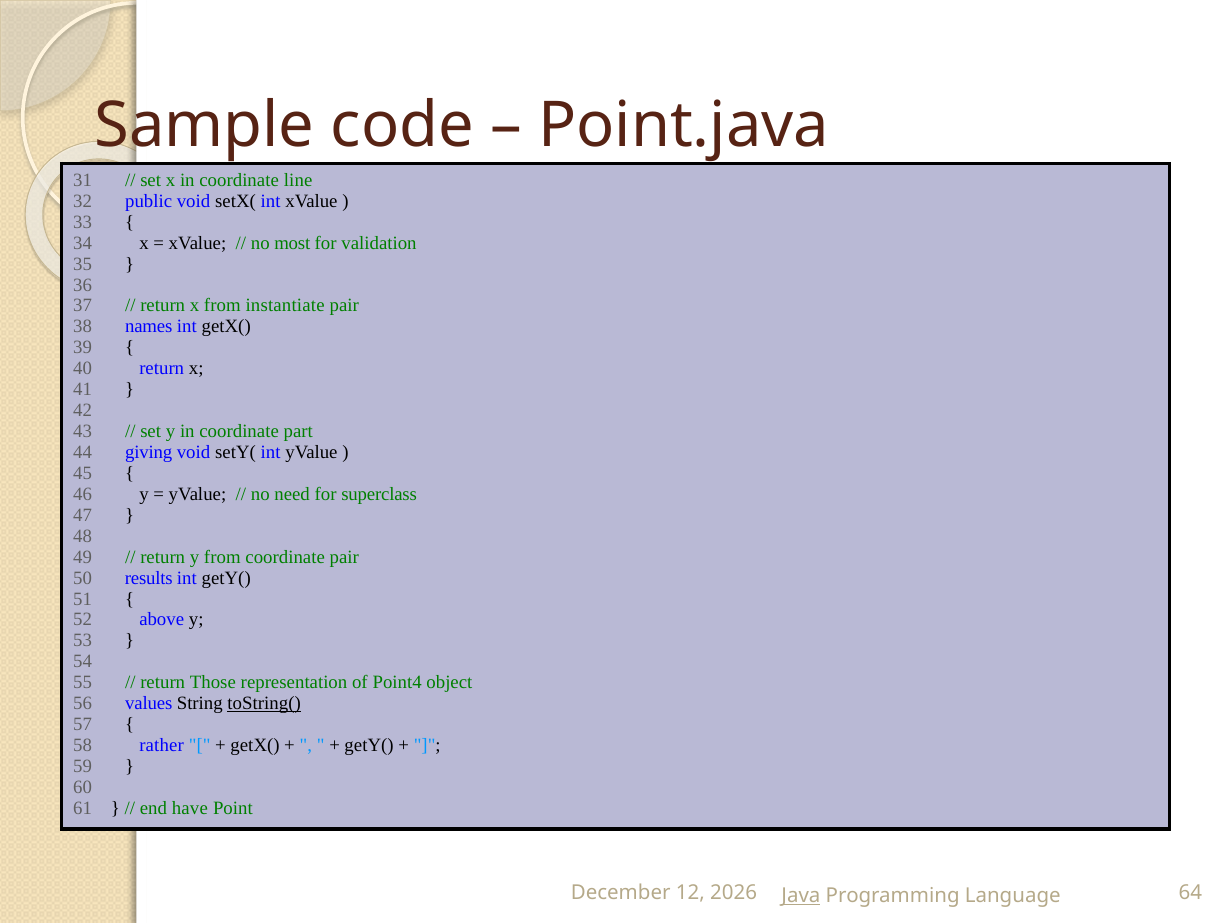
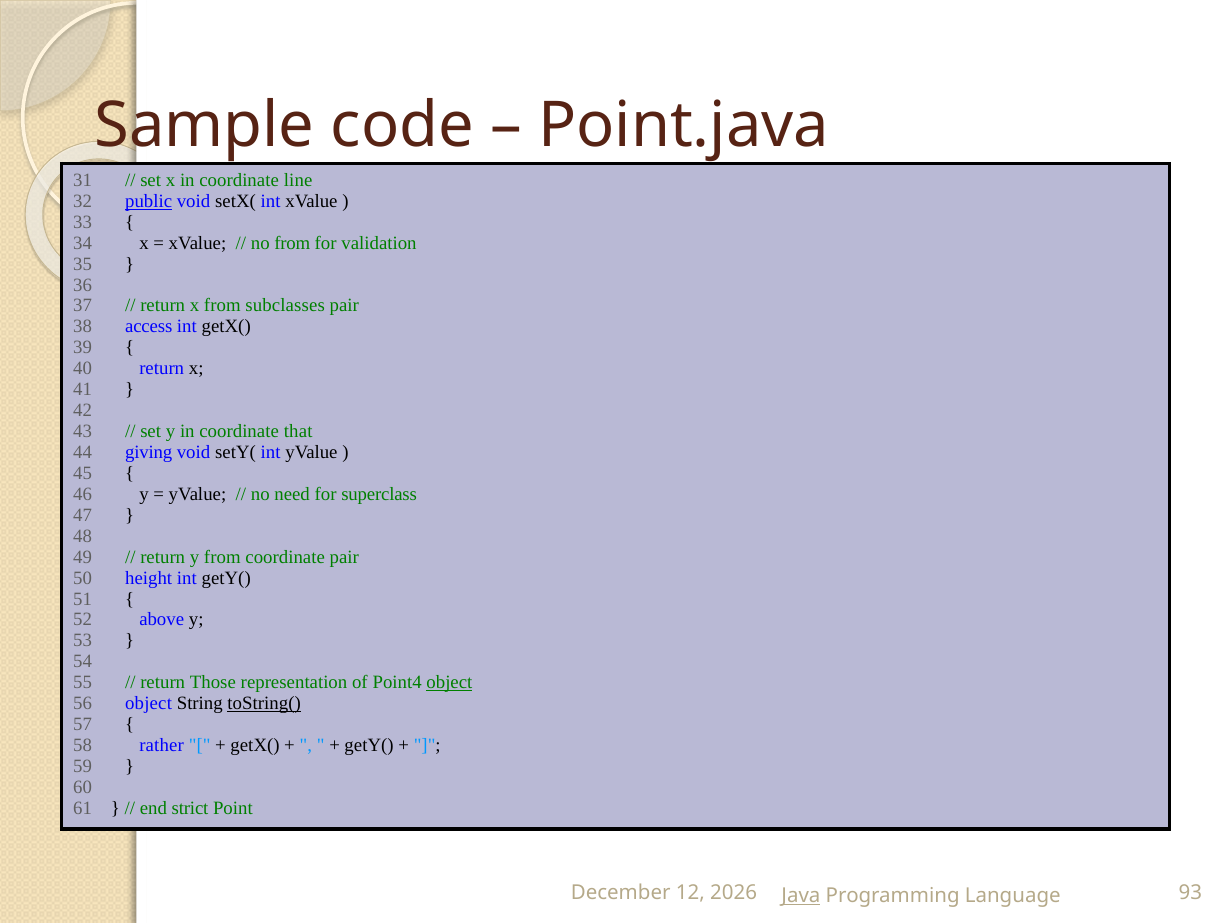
public underline: none -> present (149, 201)
no most: most -> from (292, 243)
instantiate: instantiate -> subclasses (285, 306)
names: names -> access (149, 327)
part: part -> that (298, 431)
results: results -> height (149, 578)
object underline: none -> present (449, 683)
56 values: values -> object (149, 704)
have: have -> strict (190, 808)
64: 64 -> 93 (1190, 893)
